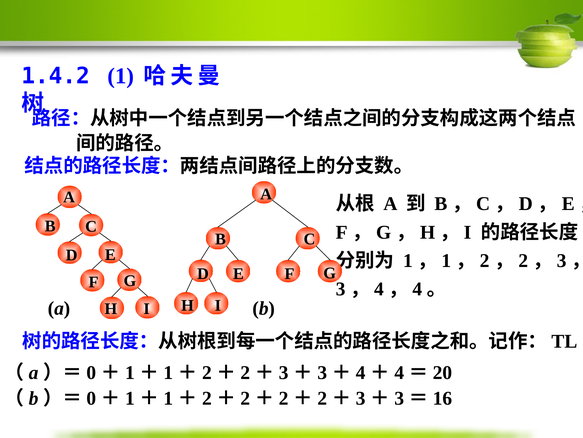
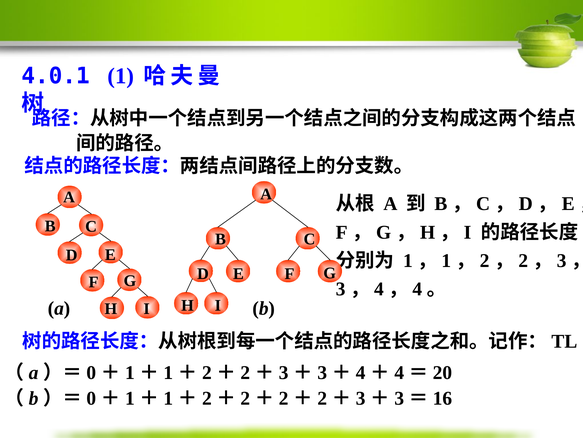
1.4.2: 1.4.2 -> 4.0.1 (56, 76)
